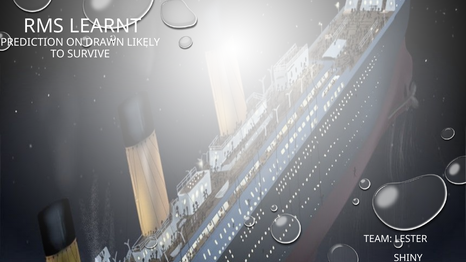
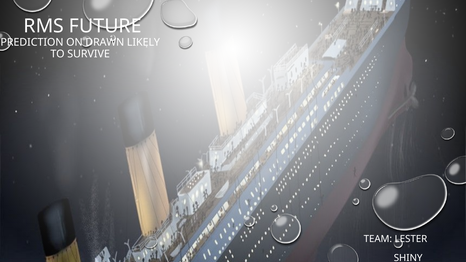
LEARNT: LEARNT -> FUTURE (105, 26)
